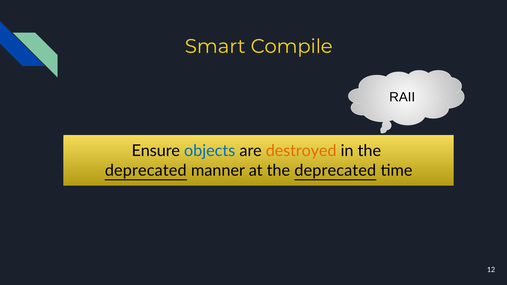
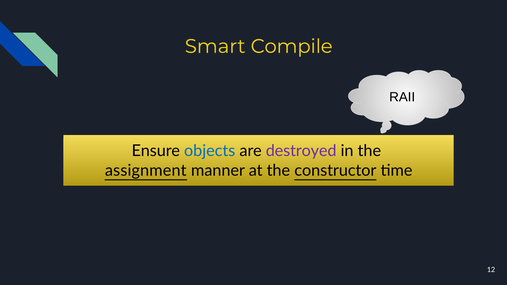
destroyed colour: orange -> purple (301, 151)
deprecated: deprecated -> assignment (146, 170)
at the deprecated: deprecated -> constructor (335, 170)
